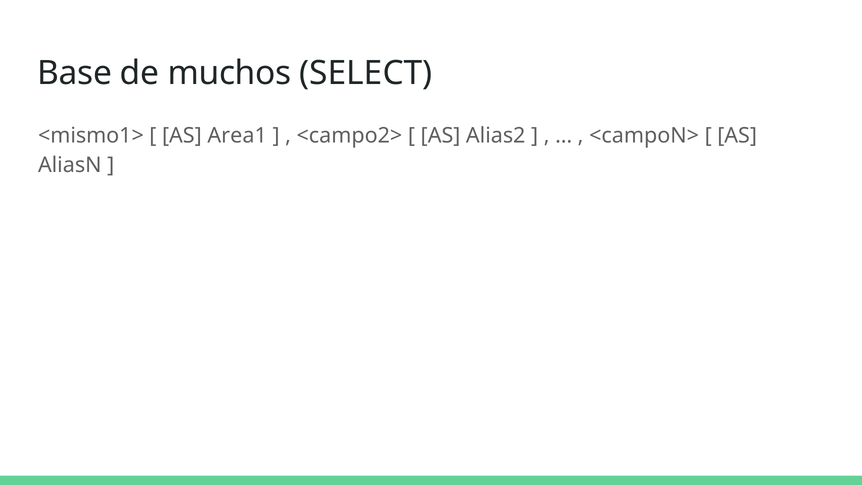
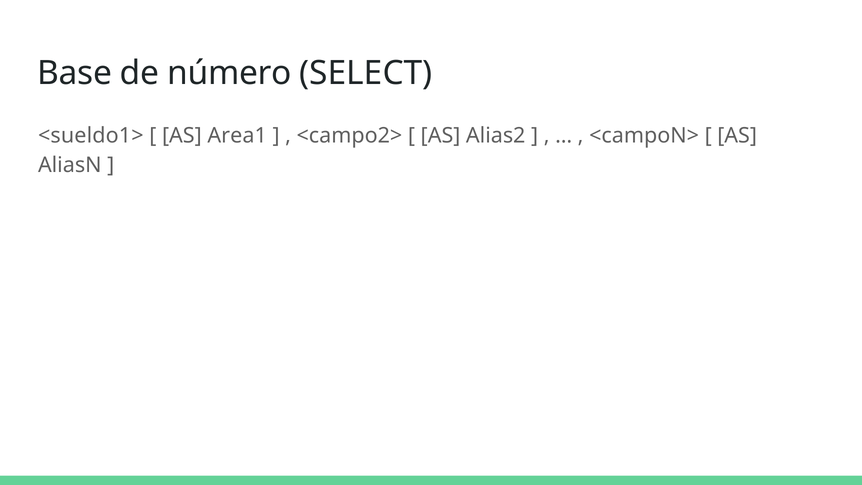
muchos: muchos -> número (229, 73)
<mismo1>: <mismo1> -> <sueldo1> (91, 136)
